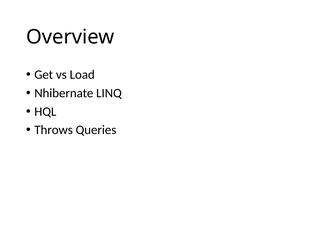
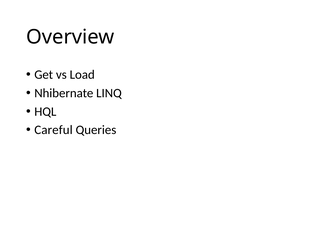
Throws: Throws -> Careful (53, 130)
